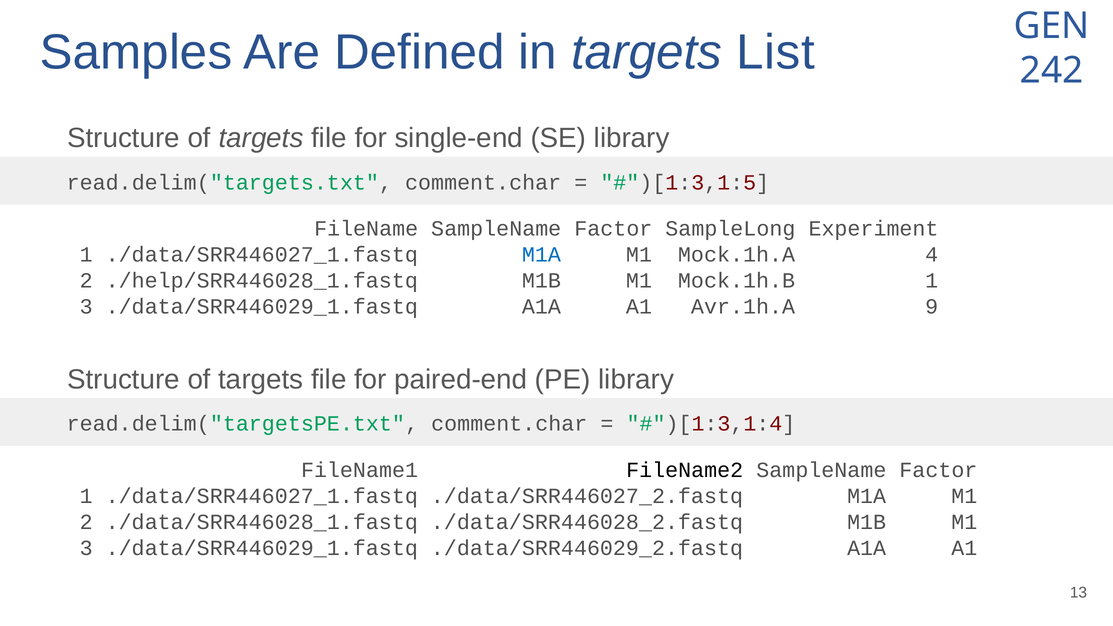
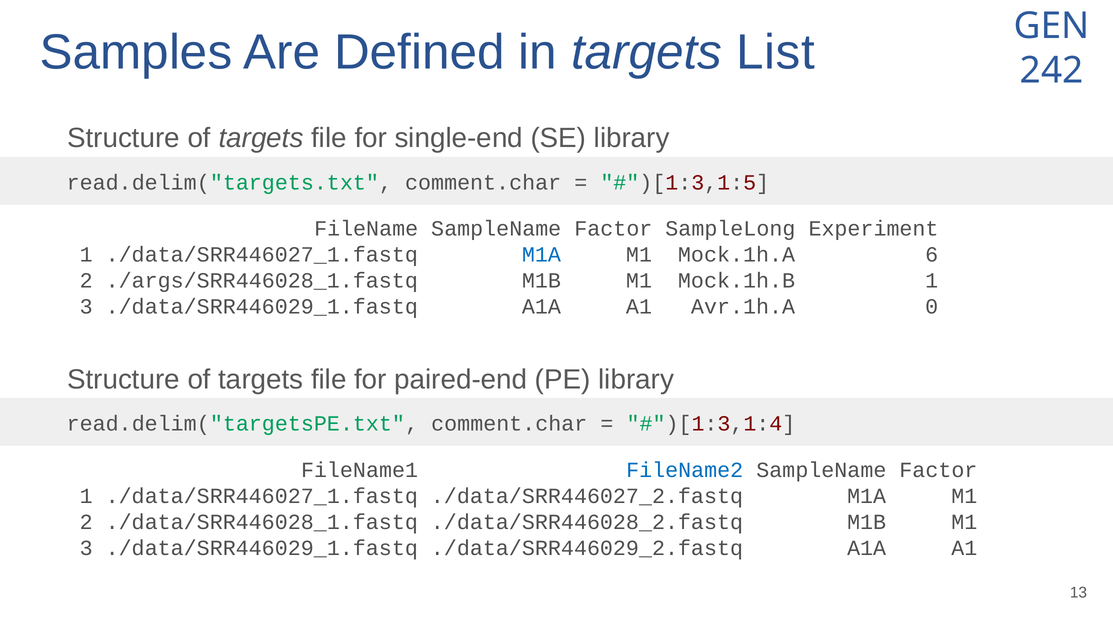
4: 4 -> 6 (932, 255)
./help/SRR446028_1.fastq: ./help/SRR446028_1.fastq -> ./args/SRR446028_1.fastq (262, 281)
9: 9 -> 0 (932, 307)
FileName2 colour: black -> blue (685, 470)
